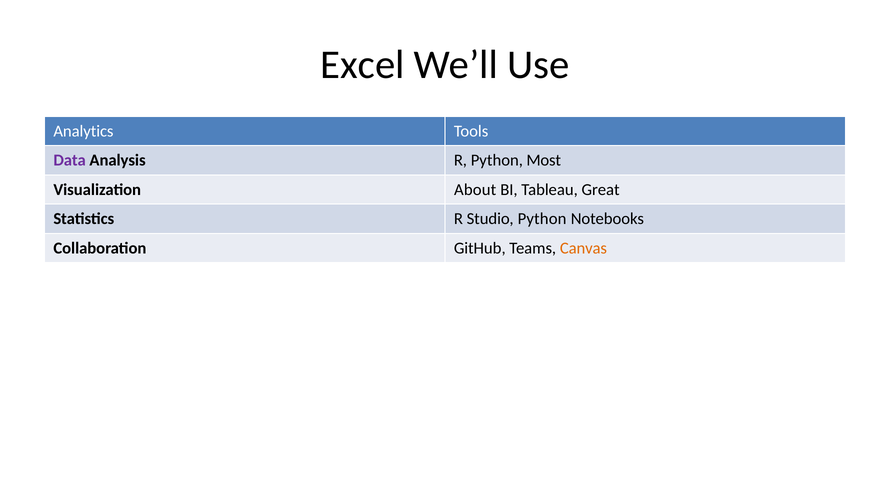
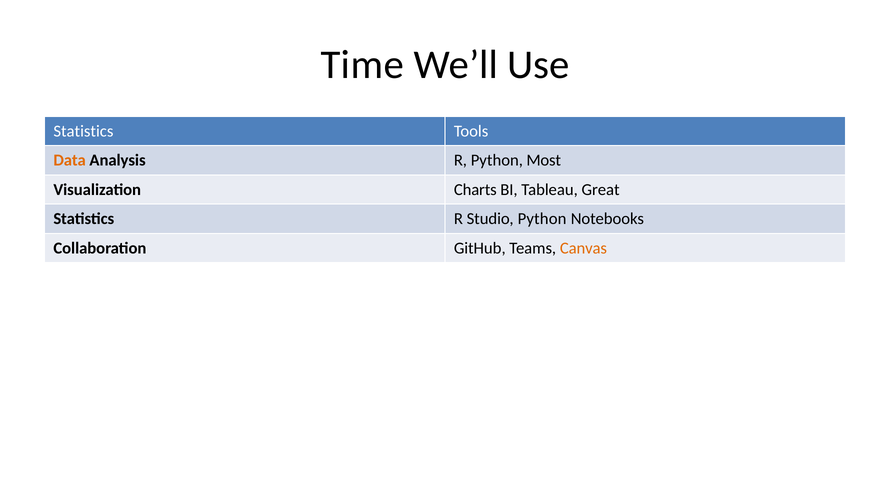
Excel: Excel -> Time (362, 65)
Analytics: Analytics -> Statistics (83, 131)
Data colour: purple -> orange (70, 160)
About: About -> Charts (475, 190)
